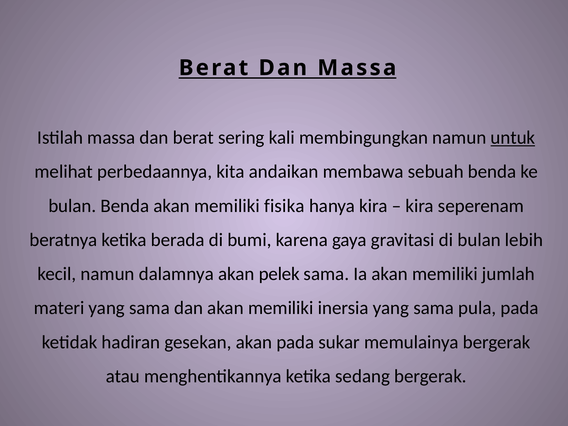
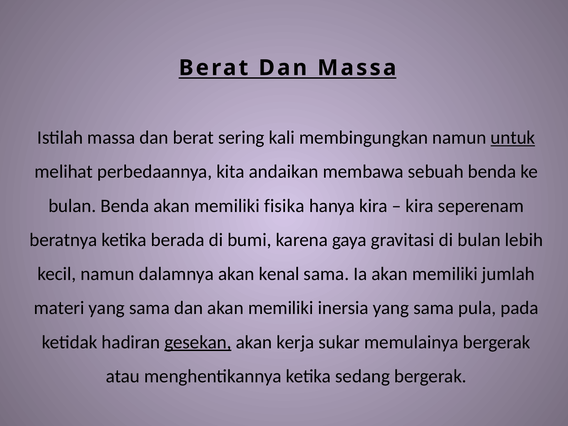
pelek: pelek -> kenal (279, 274)
gesekan underline: none -> present (198, 342)
akan pada: pada -> kerja (295, 342)
